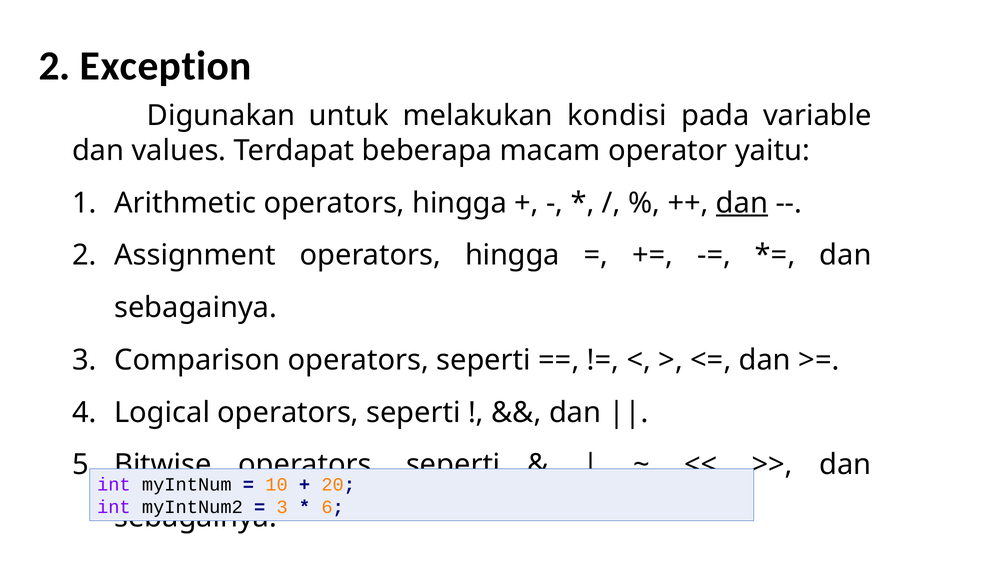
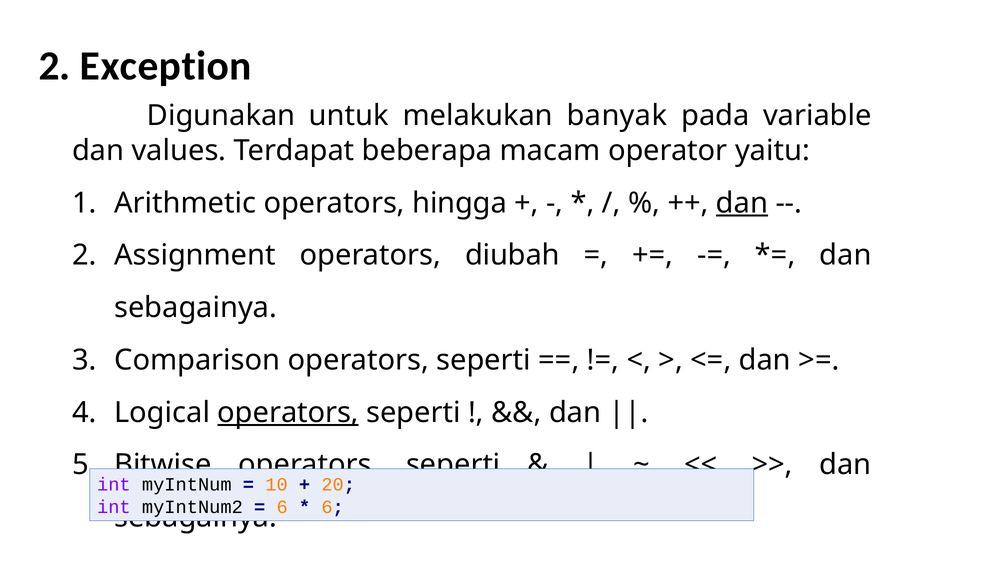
kondisi: kondisi -> banyak (617, 116)
Assignment operators hingga: hingga -> diubah (512, 255)
operators underline: none -> present (288, 412)
3: 3 -> 6 (282, 507)
